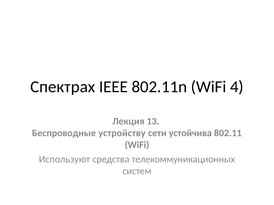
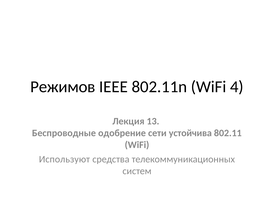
Спектрах: Спектрах -> Режимов (63, 87)
устройству: устройству -> одобрение (122, 133)
